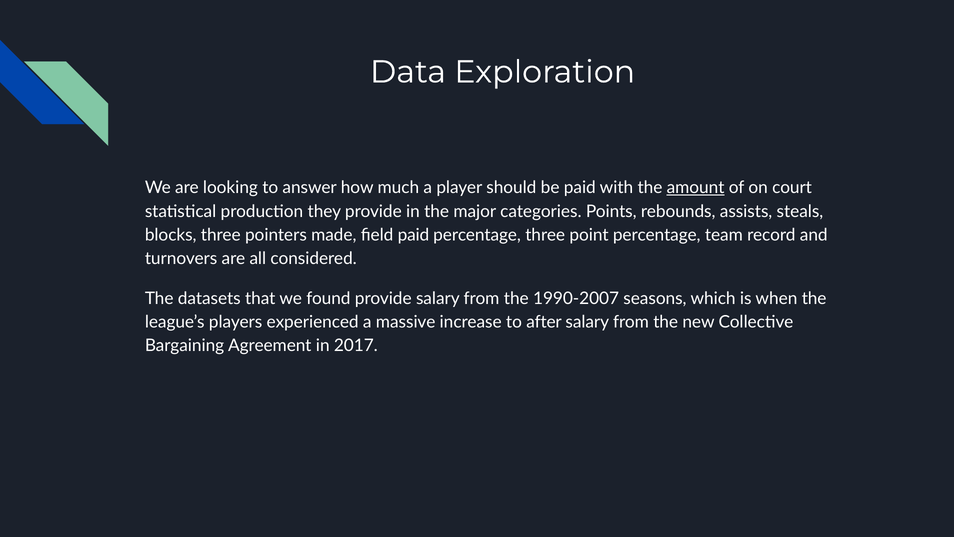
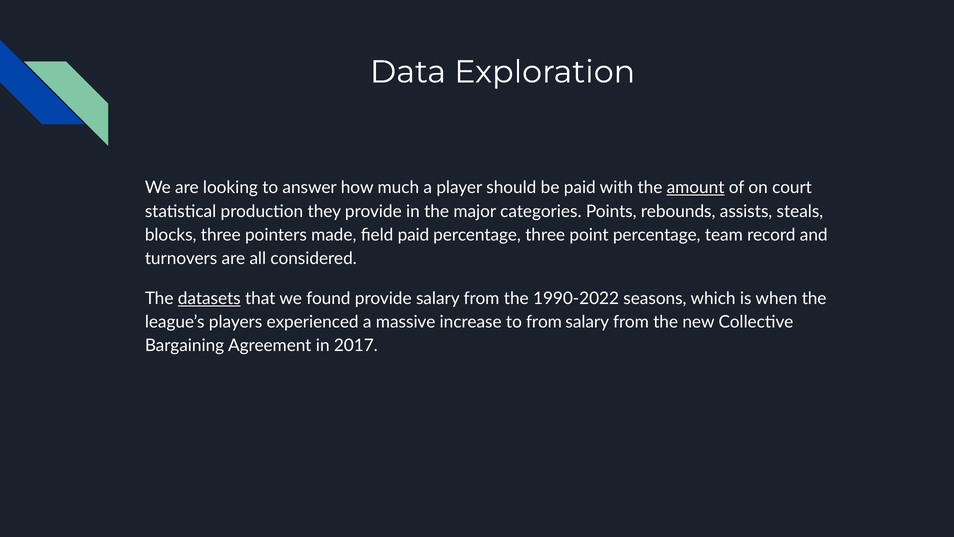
datasets underline: none -> present (209, 298)
1990-2007: 1990-2007 -> 1990-2022 (576, 298)
to after: after -> from (544, 322)
